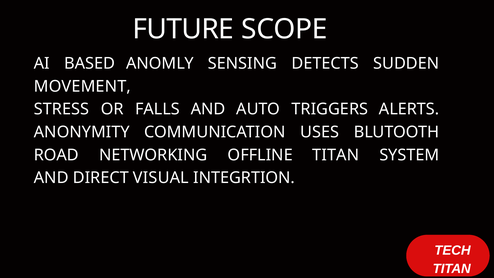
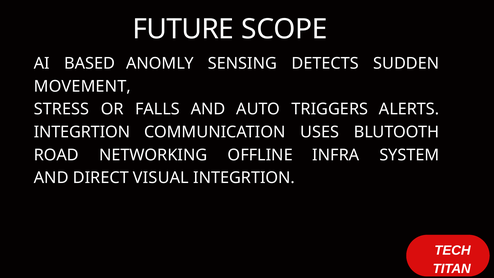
ANONYMITY: ANONYMITY -> INTEGRTION (82, 132)
OFFLINE TITAN: TITAN -> INFRA (336, 155)
